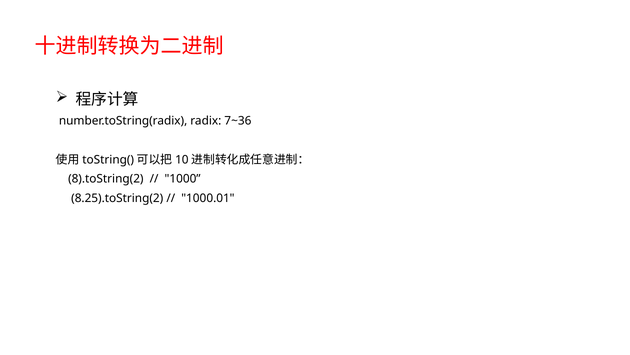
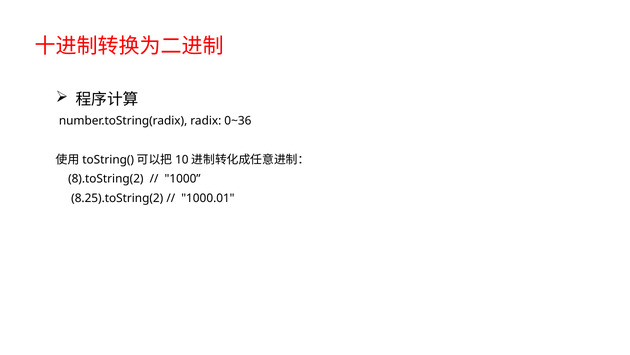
7~36: 7~36 -> 0~36 (238, 121)
